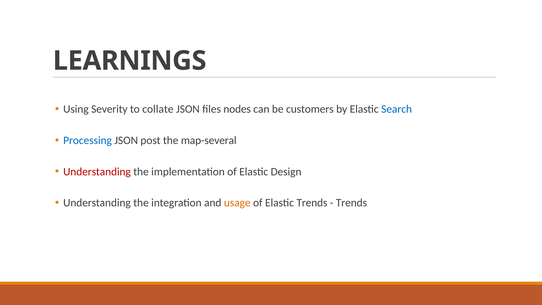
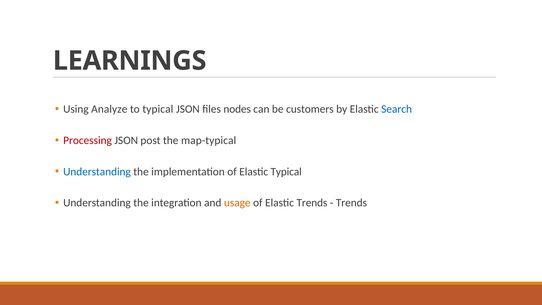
Severity: Severity -> Analyze (109, 109)
to collate: collate -> typical (158, 109)
Processing colour: blue -> red (88, 140)
map-several: map-several -> map-typical (209, 140)
Understanding colour: red -> blue (97, 172)
Elastic Design: Design -> Typical (286, 172)
